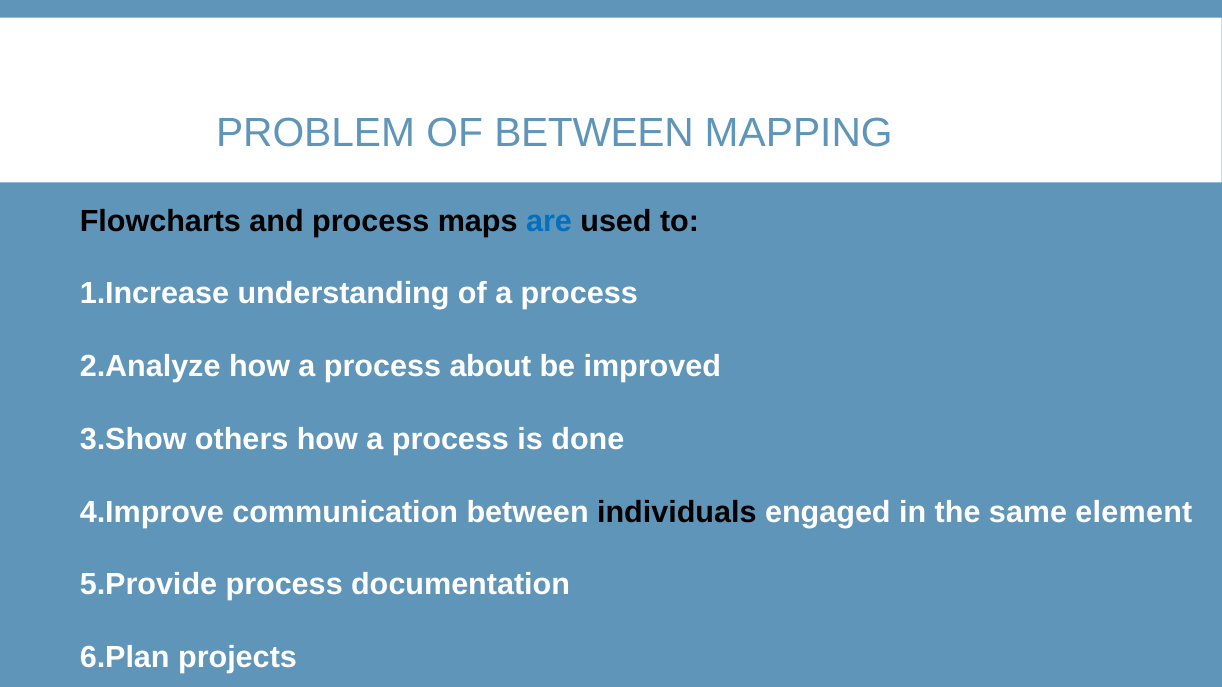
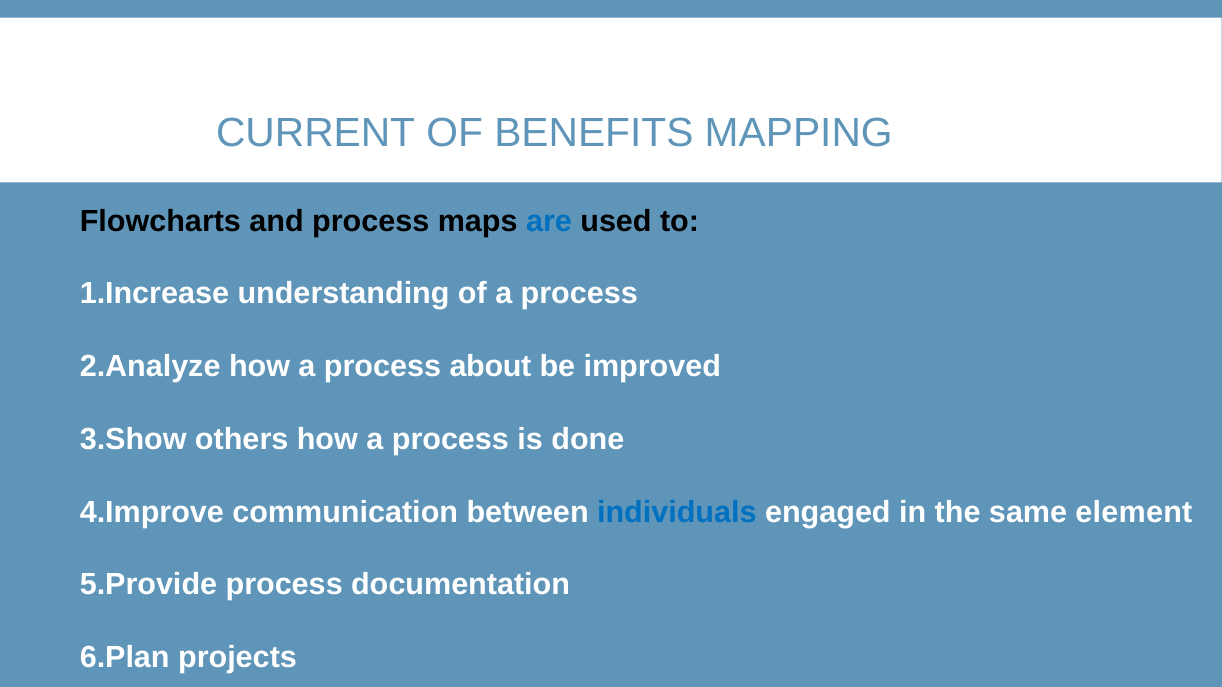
PROBLEM: PROBLEM -> CURRENT (316, 133)
OF BETWEEN: BETWEEN -> BENEFITS (594, 133)
individuals colour: black -> blue (677, 512)
